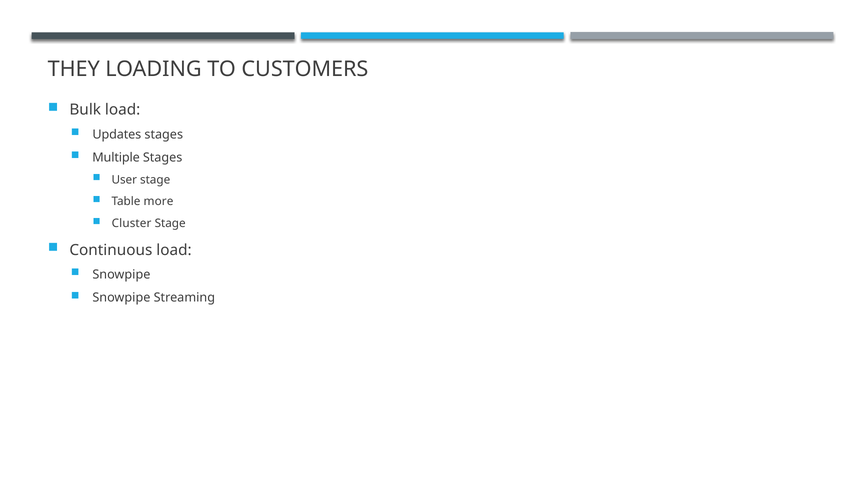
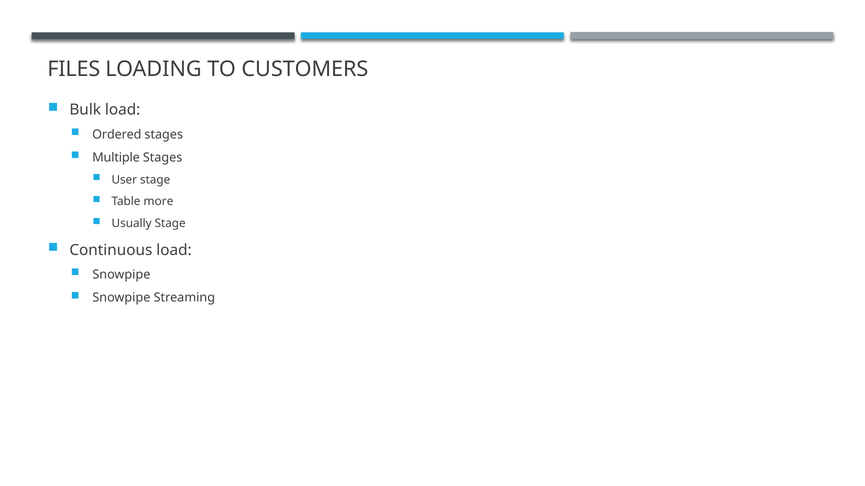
THEY: THEY -> FILES (74, 69)
Updates: Updates -> Ordered (117, 135)
Cluster: Cluster -> Usually (132, 224)
